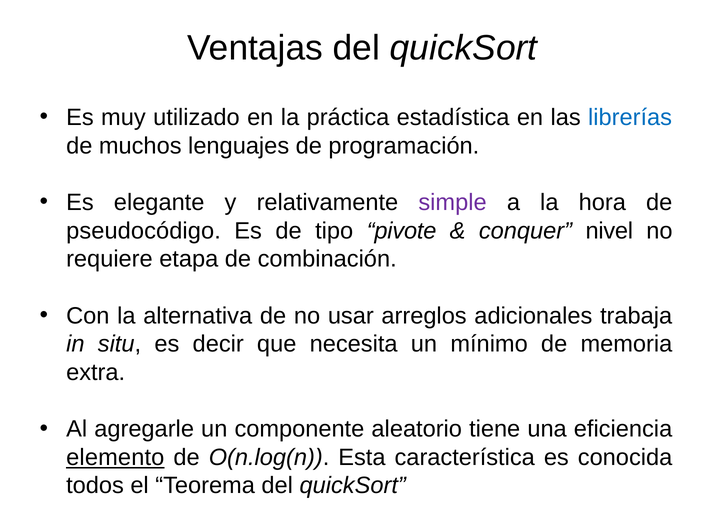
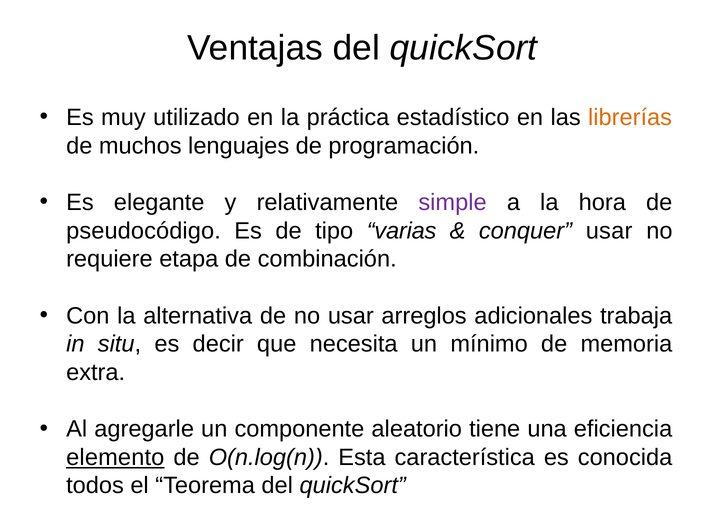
estadística: estadística -> estadístico (453, 118)
librerías colour: blue -> orange (630, 118)
pivote: pivote -> varias (402, 231)
conquer nivel: nivel -> usar (609, 231)
